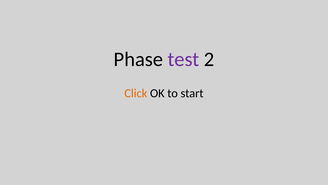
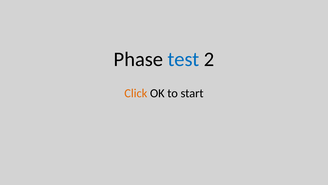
test colour: purple -> blue (183, 59)
